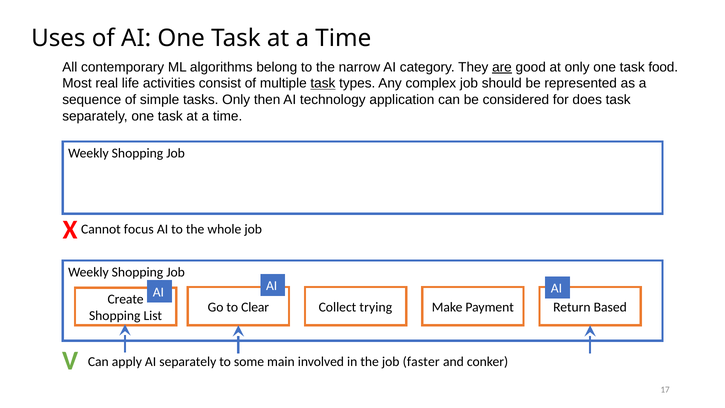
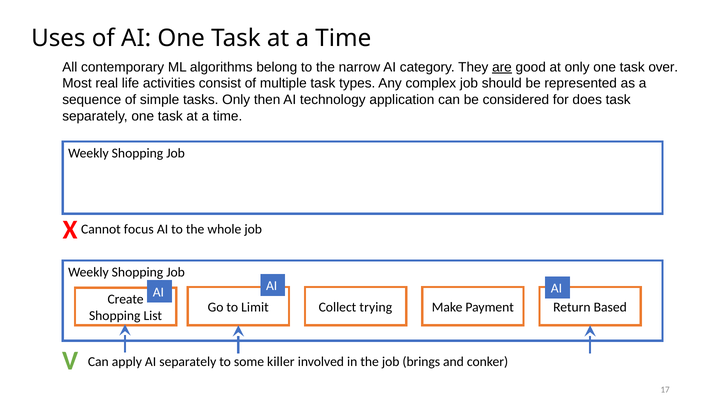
food: food -> over (663, 67)
task underline: present -> none (323, 83)
Clear: Clear -> Limit (255, 307)
main: main -> killer (281, 361)
faster: faster -> brings (421, 361)
